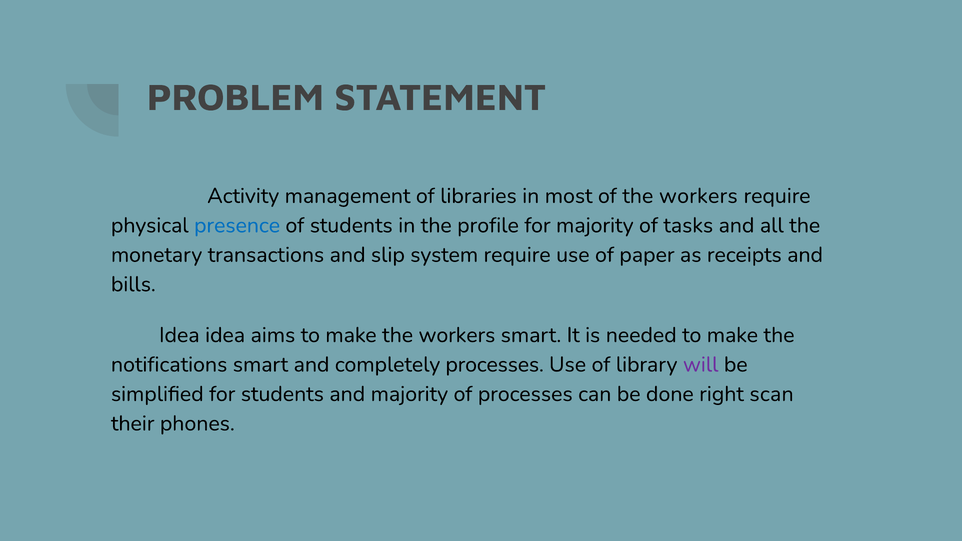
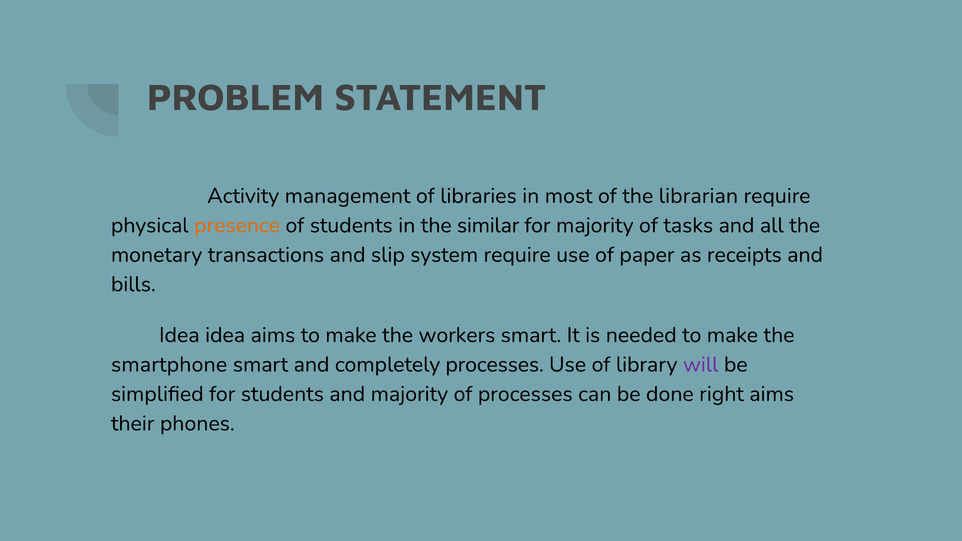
of the workers: workers -> librarian (698, 196)
presence colour: blue -> orange (237, 225)
profile: profile -> similar (488, 225)
notifications: notifications -> smartphone (169, 365)
right scan: scan -> aims (772, 394)
